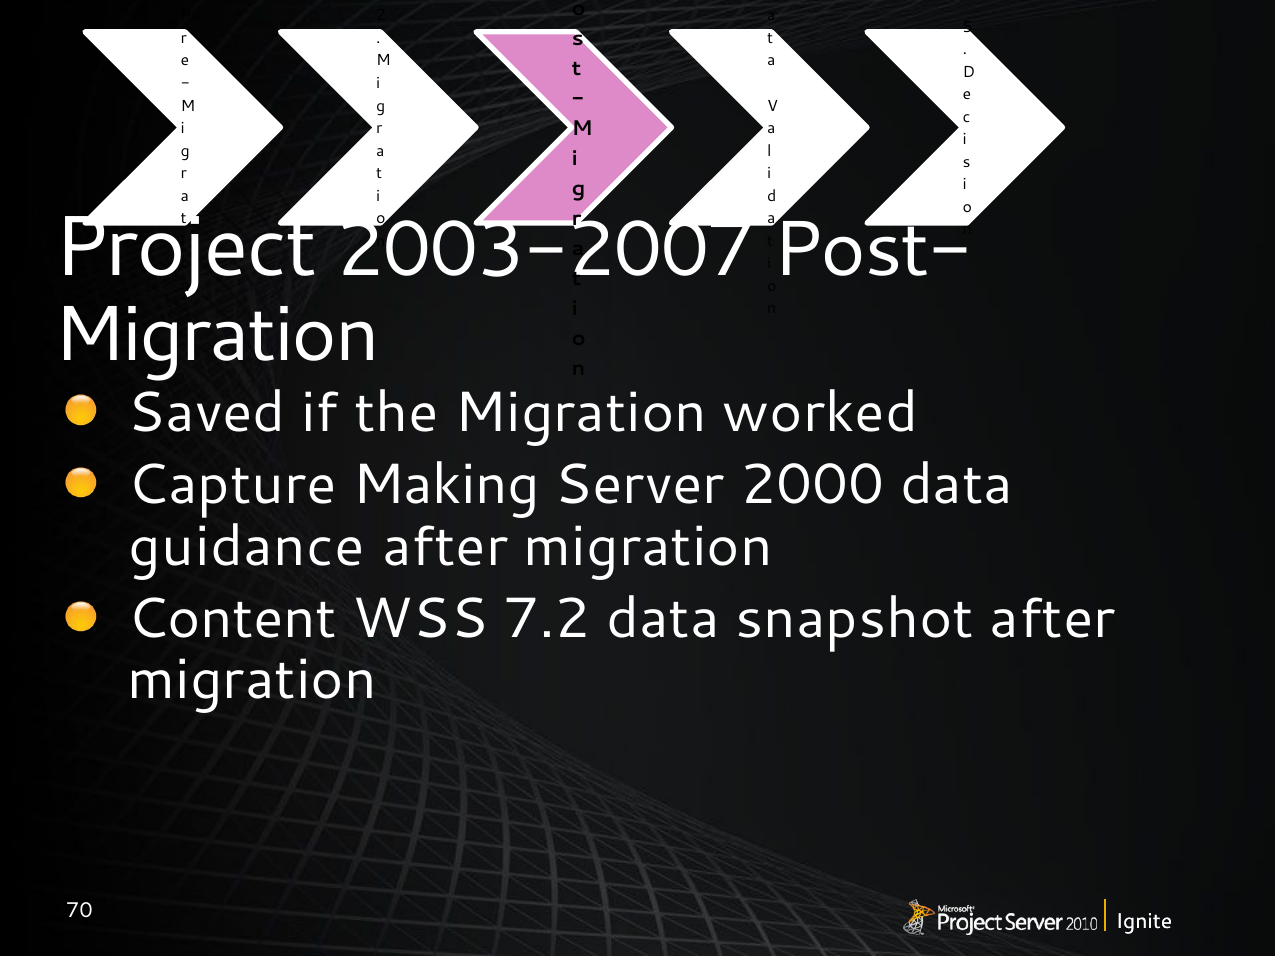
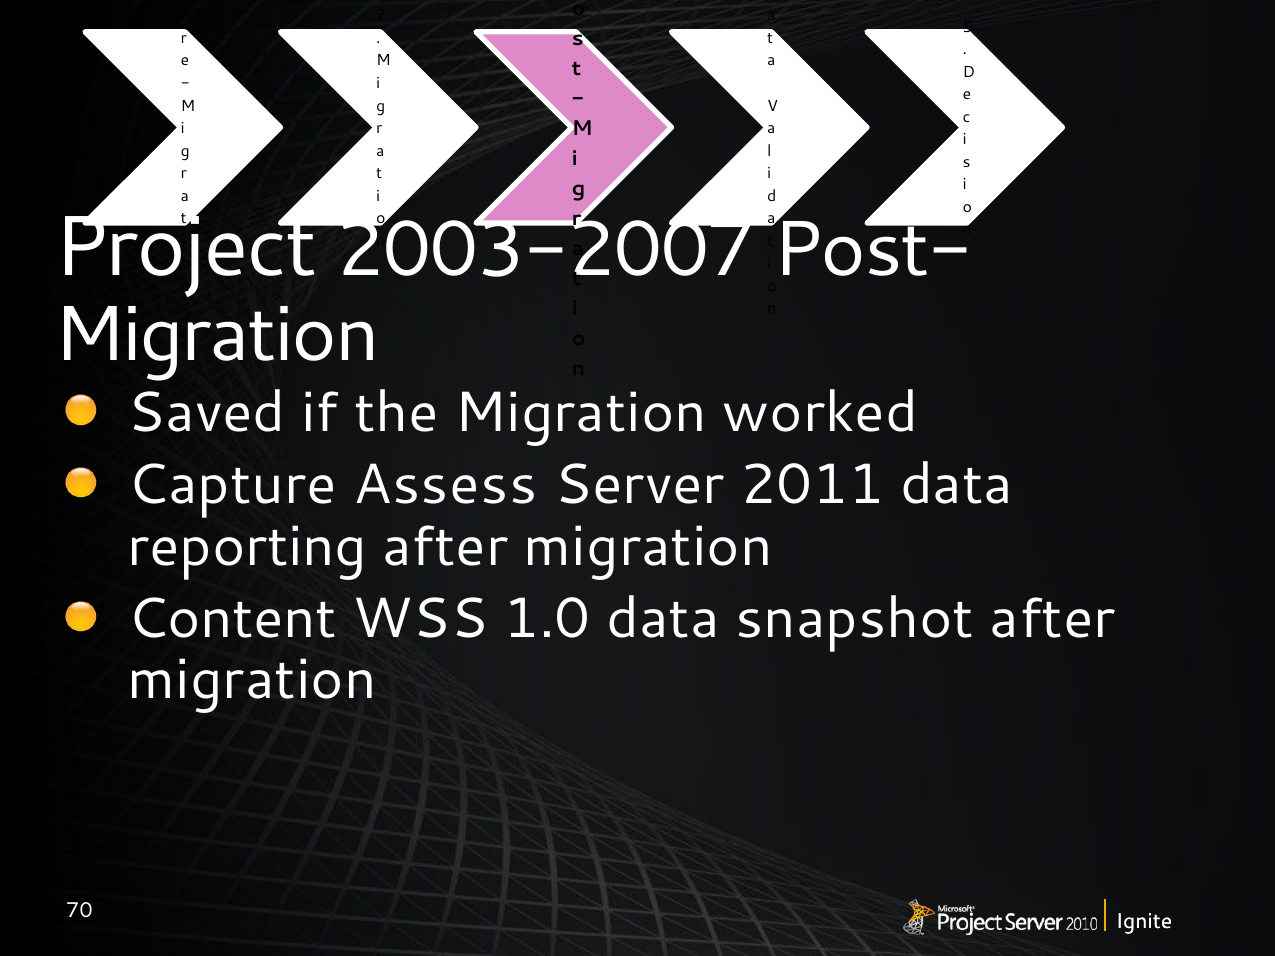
Making: Making -> Assess (445, 485)
2000: 2000 -> 2011 (813, 485)
guidance: guidance -> reporting (248, 547)
7.2: 7.2 -> 1.0 (547, 619)
